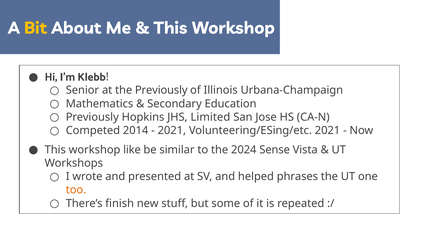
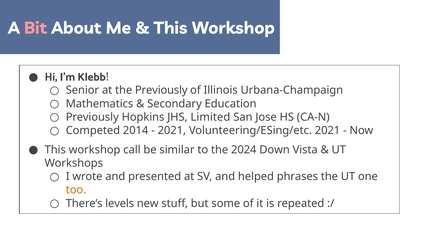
Bit colour: yellow -> pink (36, 28)
like: like -> call (132, 149)
Sense: Sense -> Down (275, 149)
finish: finish -> levels (120, 203)
